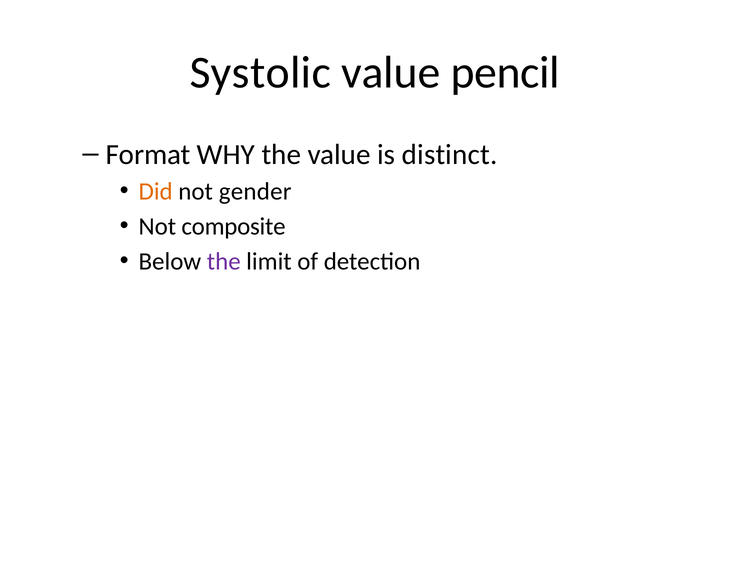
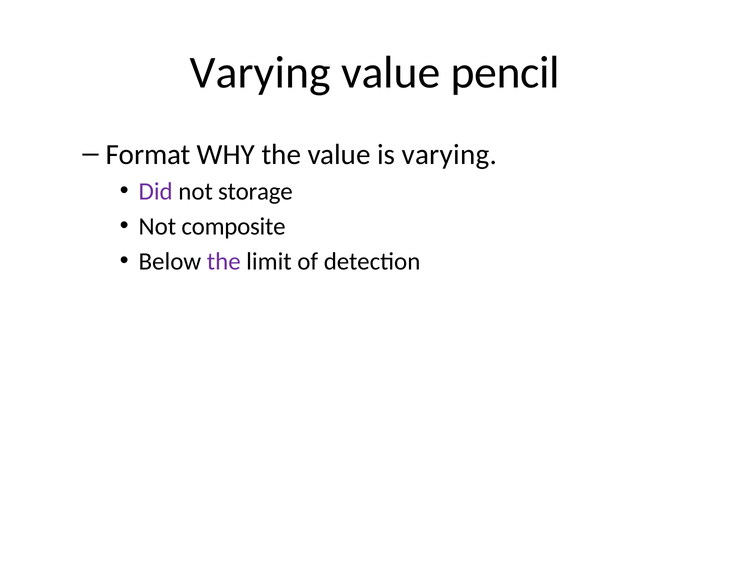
Systolic: Systolic -> Varying (260, 73)
is distinct: distinct -> varying (450, 154)
Did colour: orange -> purple (156, 192)
gender: gender -> storage (255, 192)
